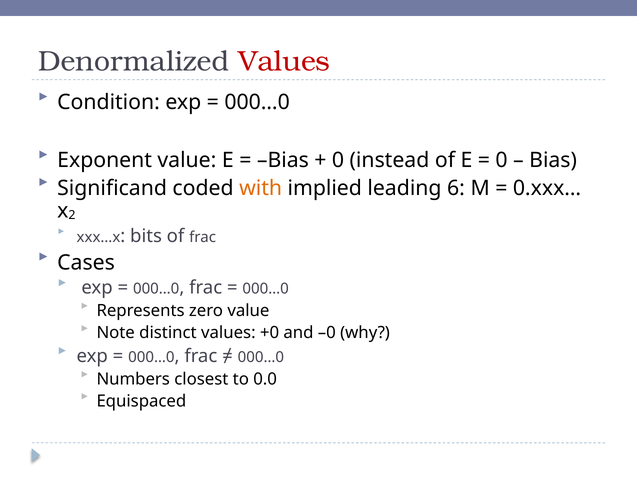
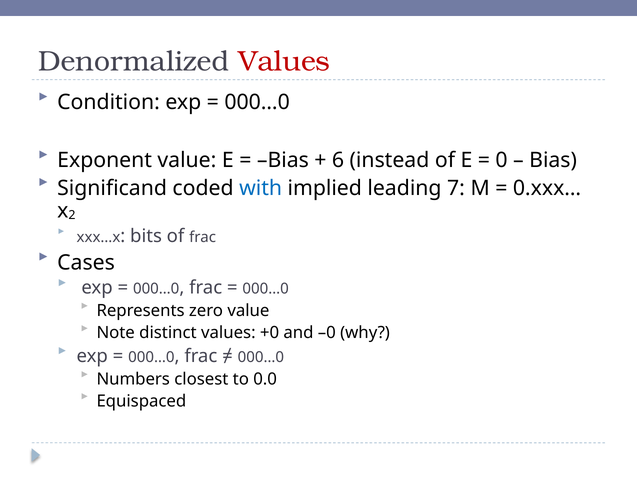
0: 0 -> 6 (338, 160)
with colour: orange -> blue (261, 188)
6: 6 -> 7 (456, 188)
